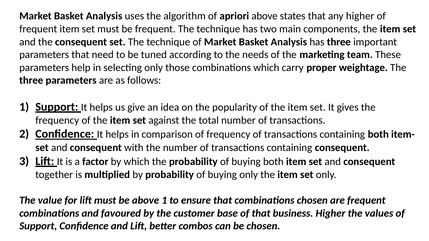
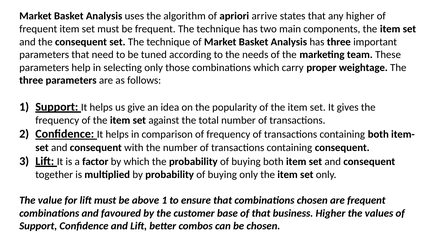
apriori above: above -> arrive (264, 16)
